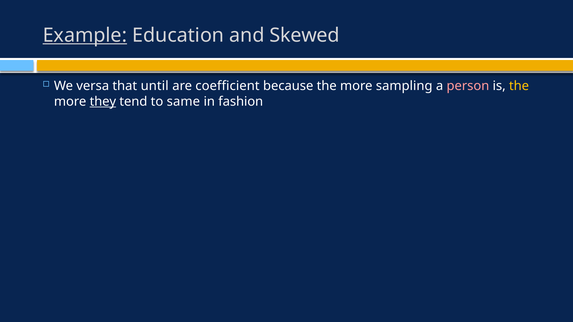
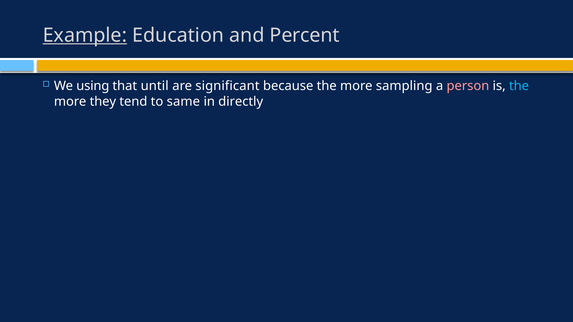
Skewed: Skewed -> Percent (305, 35)
versa: versa -> using (93, 86)
coefficient: coefficient -> significant (227, 86)
the colour: yellow -> light blue (519, 86)
they underline: present -> none (103, 102)
fashion: fashion -> directly (241, 102)
